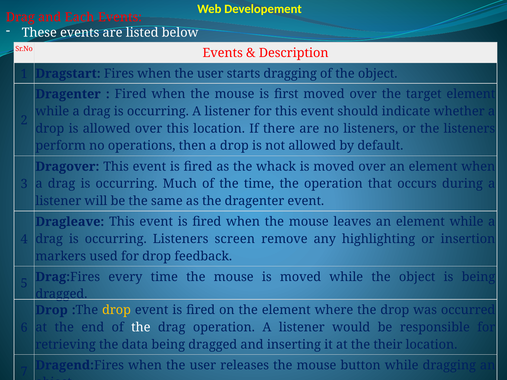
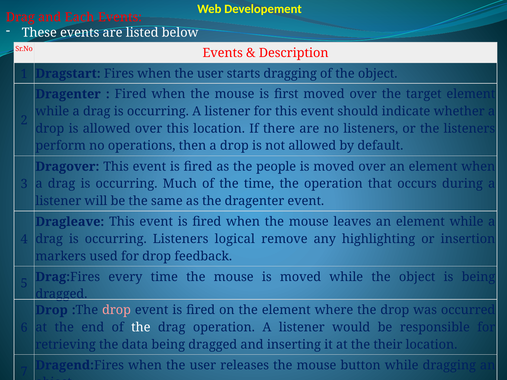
whack: whack -> people (276, 167)
screen: screen -> logical (235, 239)
drop colour: yellow -> pink (117, 310)
